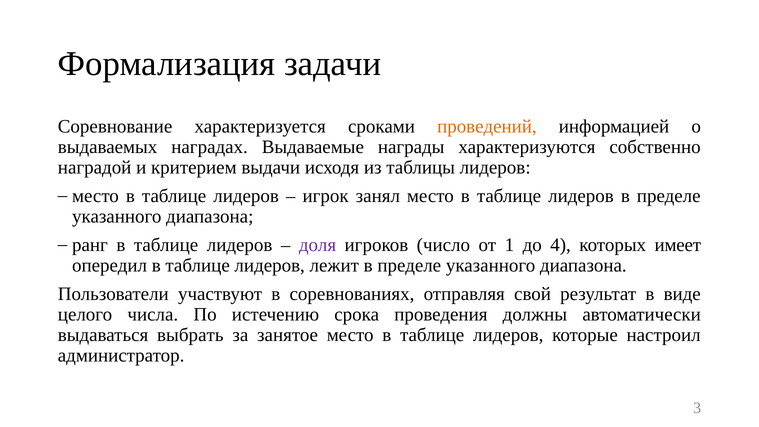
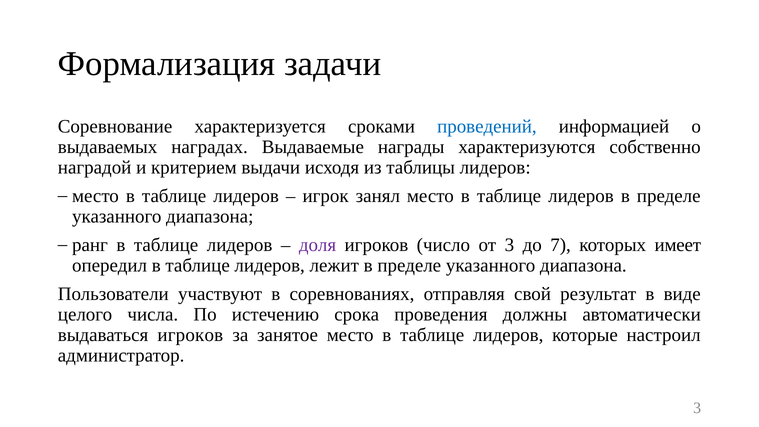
проведений colour: orange -> blue (487, 127)
от 1: 1 -> 3 (509, 245)
4: 4 -> 7 (561, 245)
выдаваться выбрать: выбрать -> игроков (190, 335)
